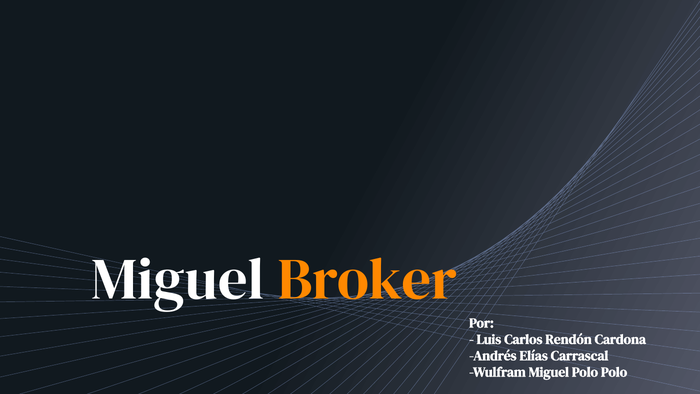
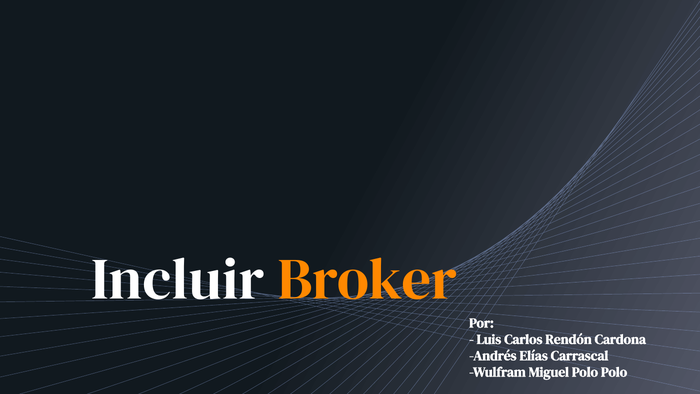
Miguel: Miguel -> Incluir (178, 279)
